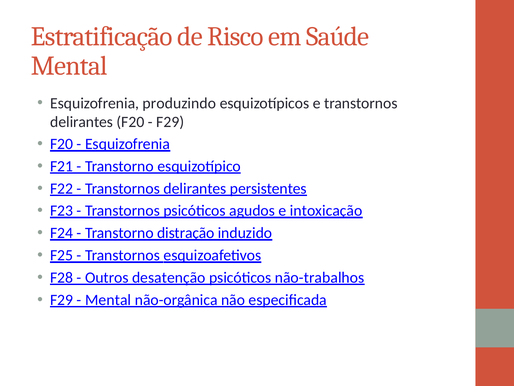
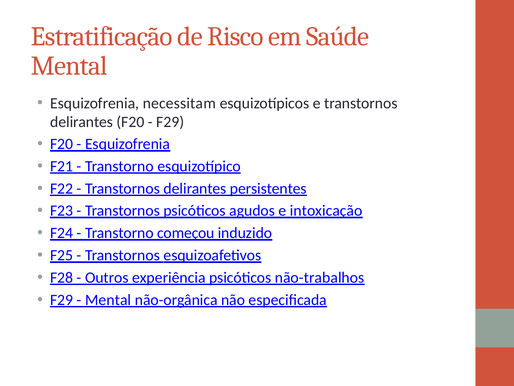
produzindo: produzindo -> necessitam (179, 103)
distração: distração -> começou (186, 233)
desatenção: desatenção -> experiência (169, 277)
